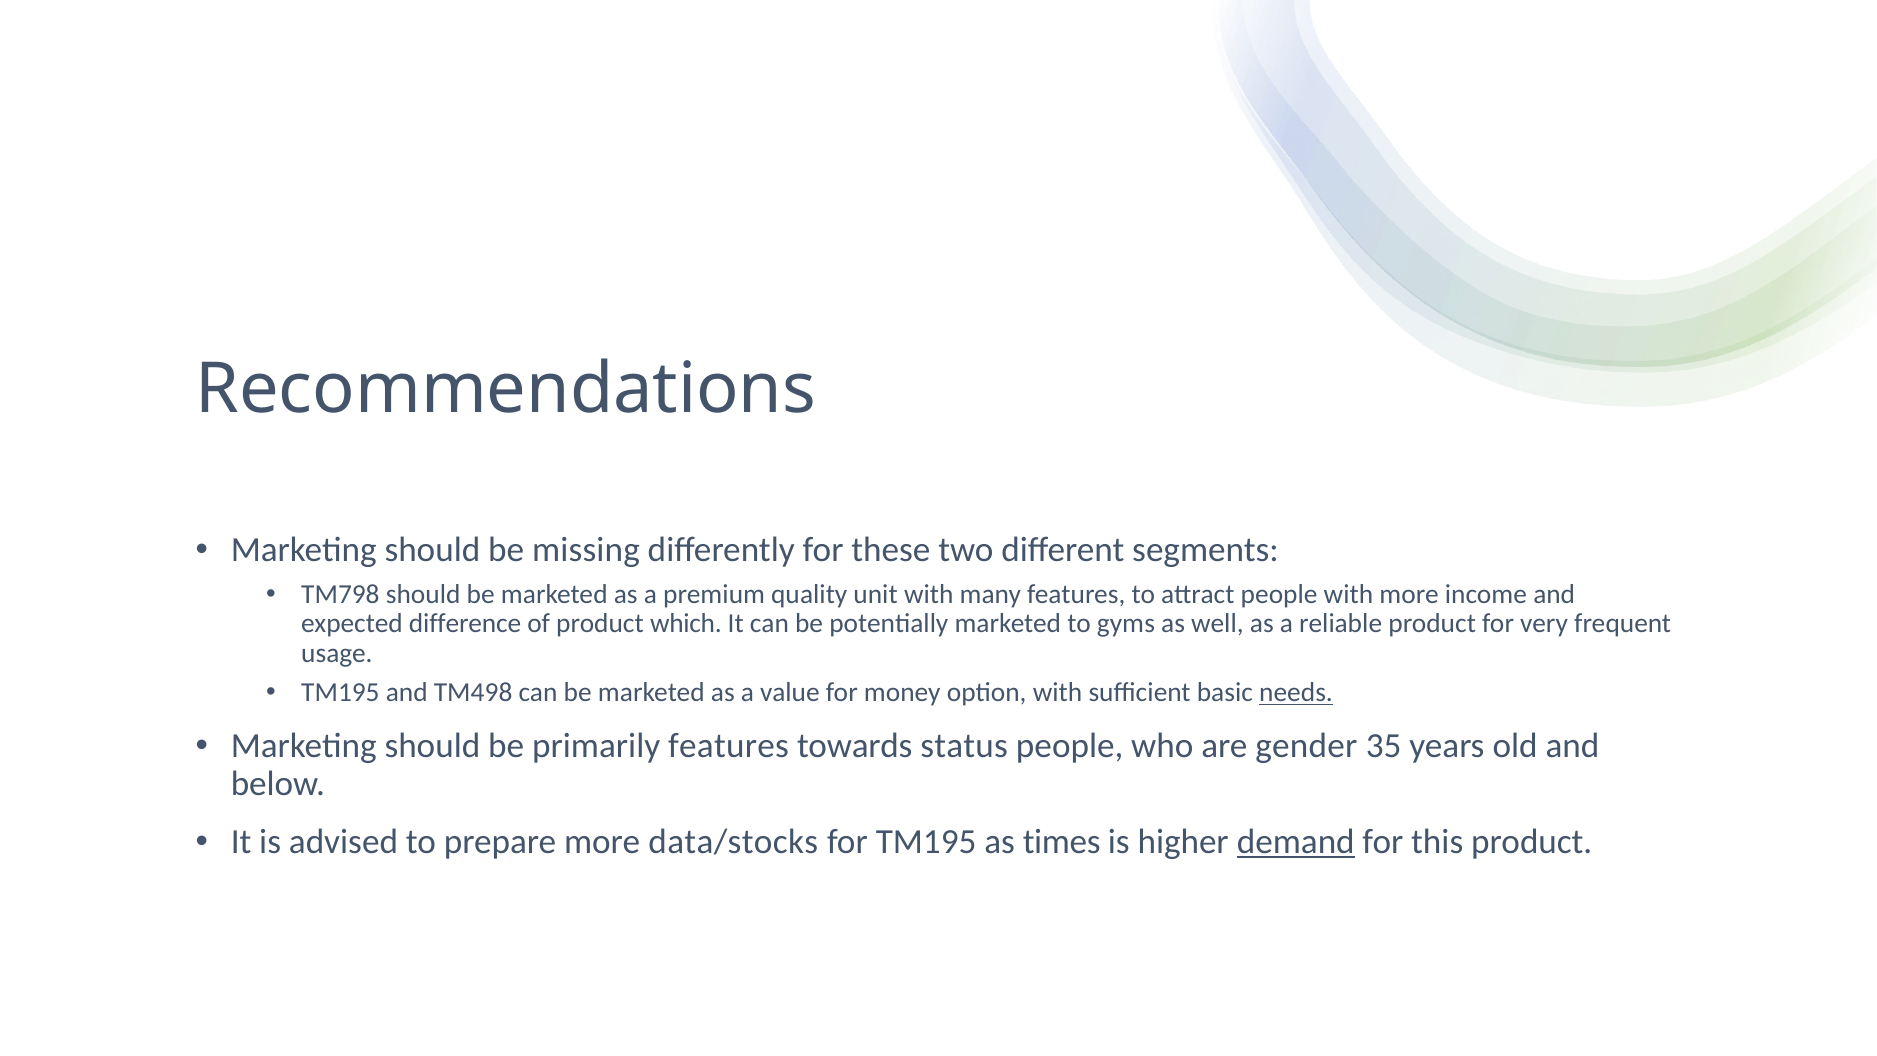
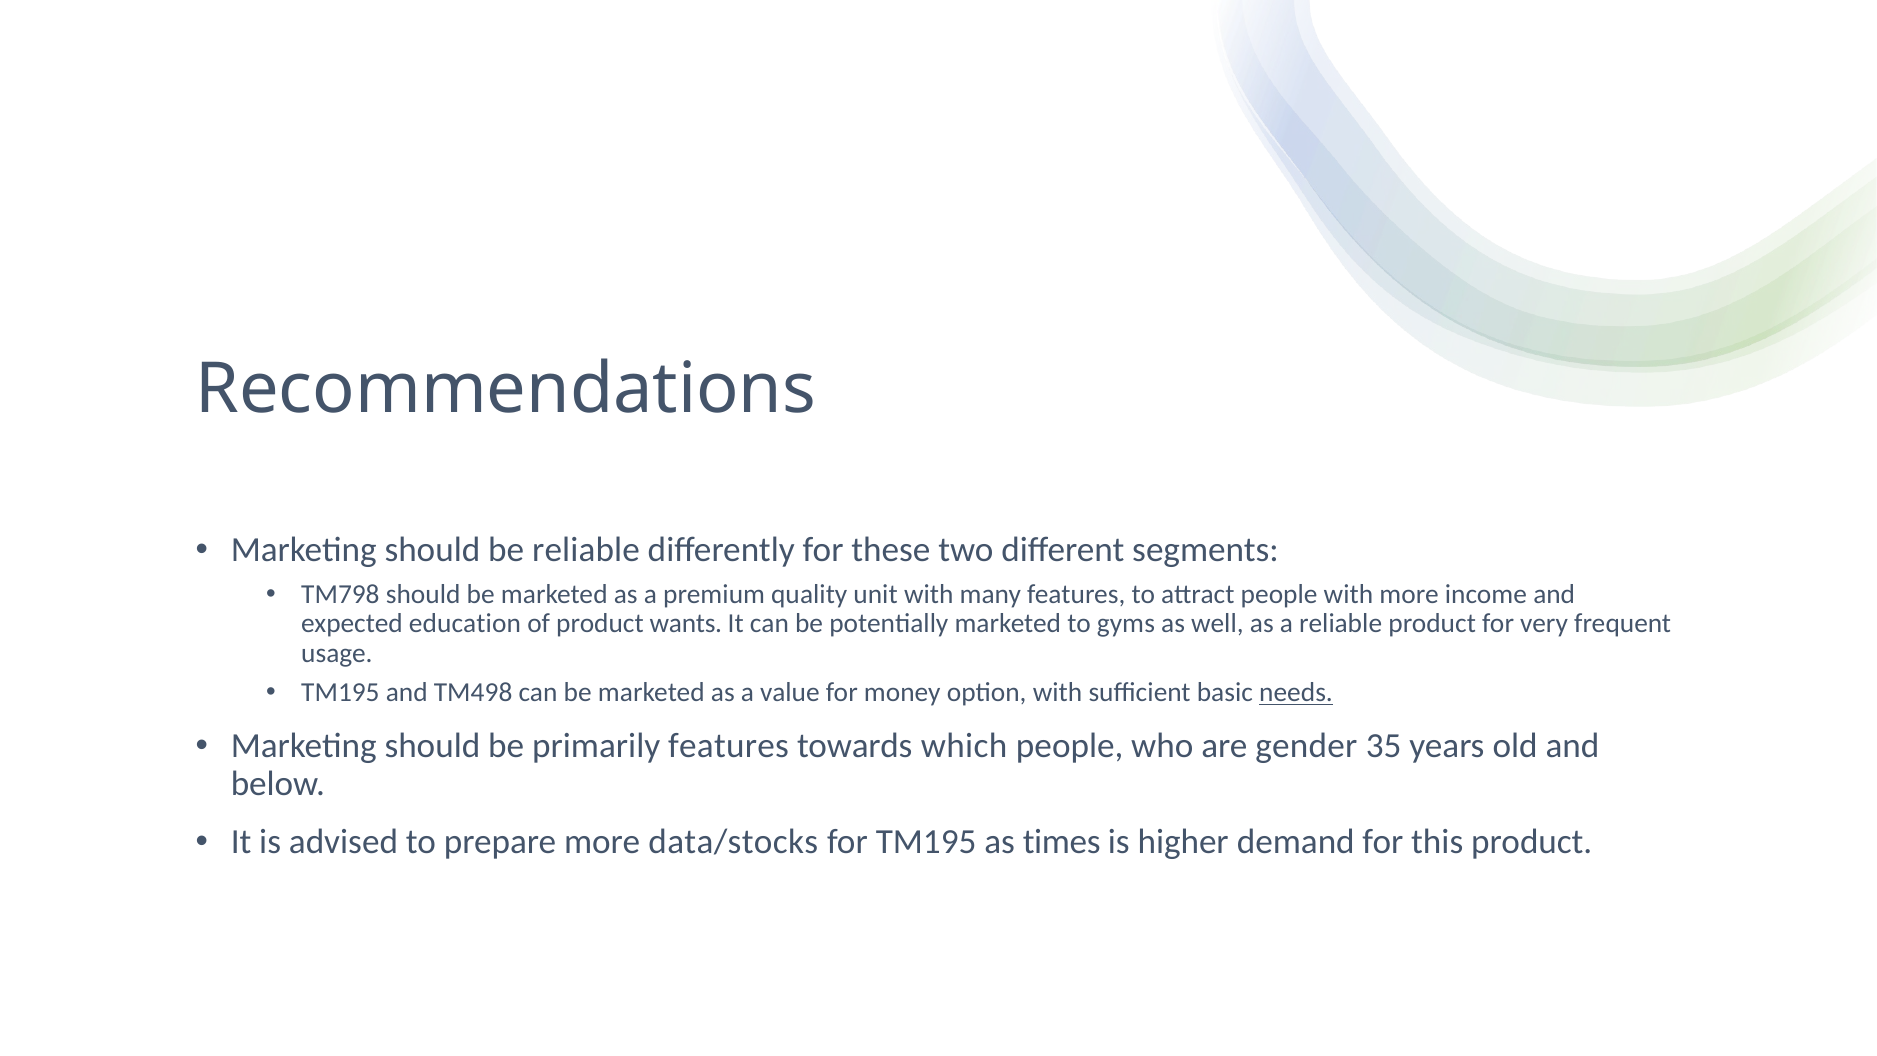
be missing: missing -> reliable (586, 550)
difference: difference -> education (465, 624)
which: which -> wants (686, 624)
status: status -> which (964, 746)
demand underline: present -> none (1296, 842)
